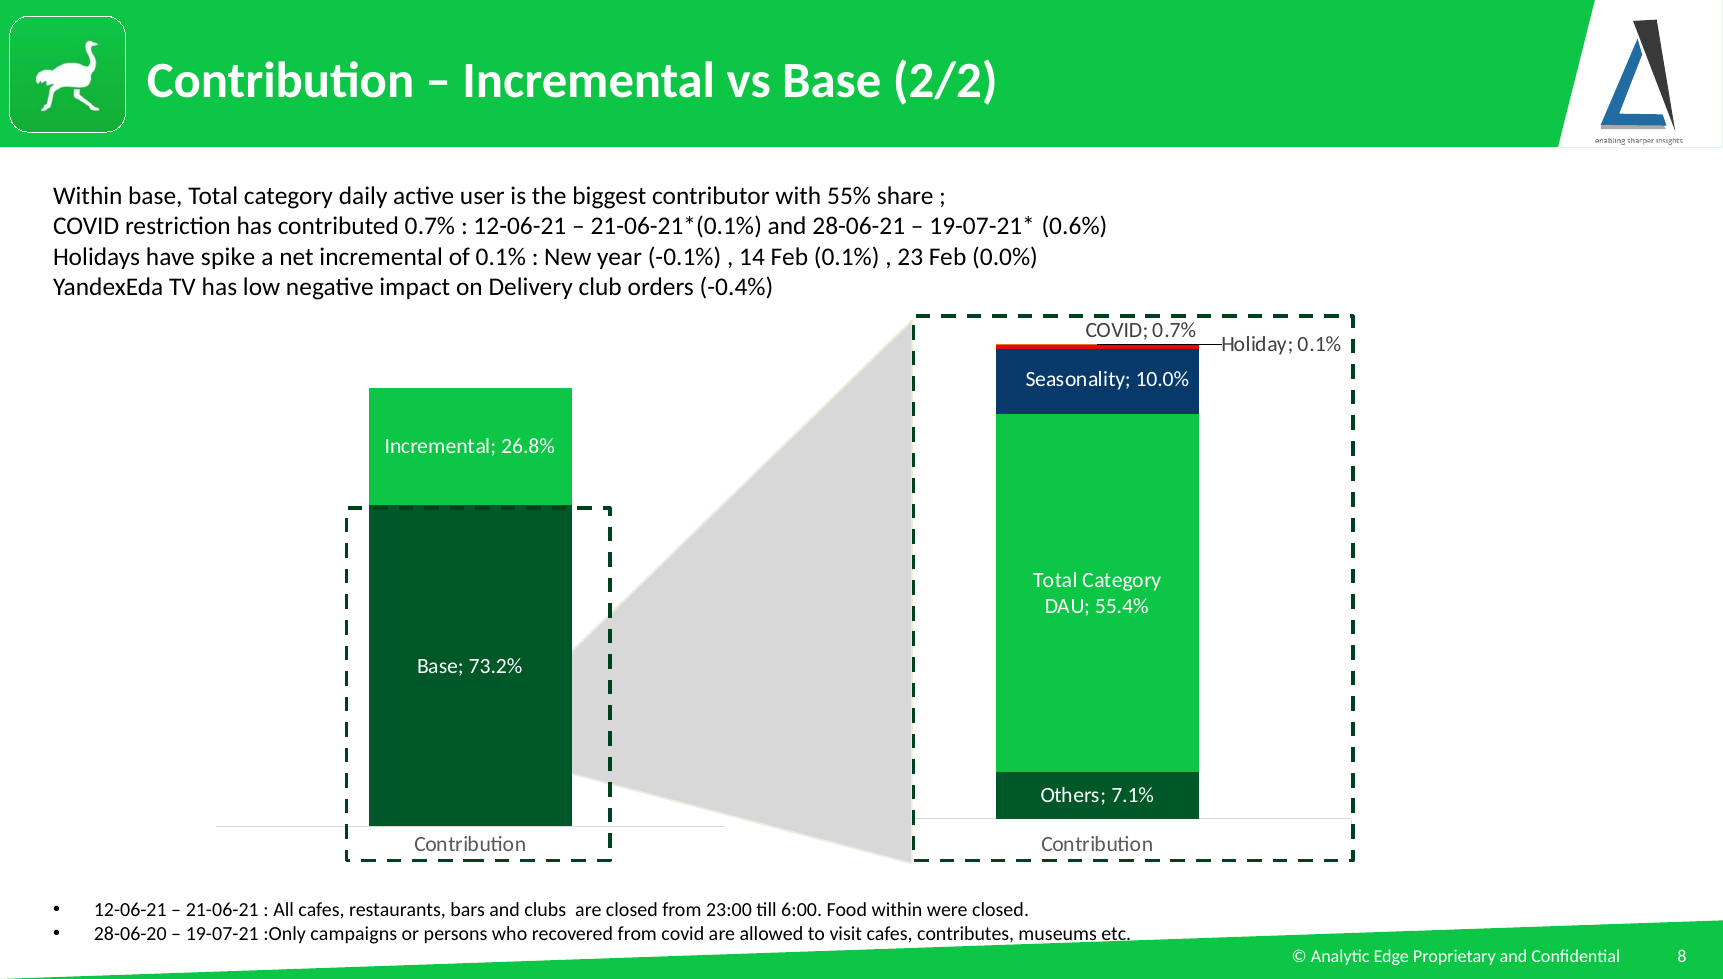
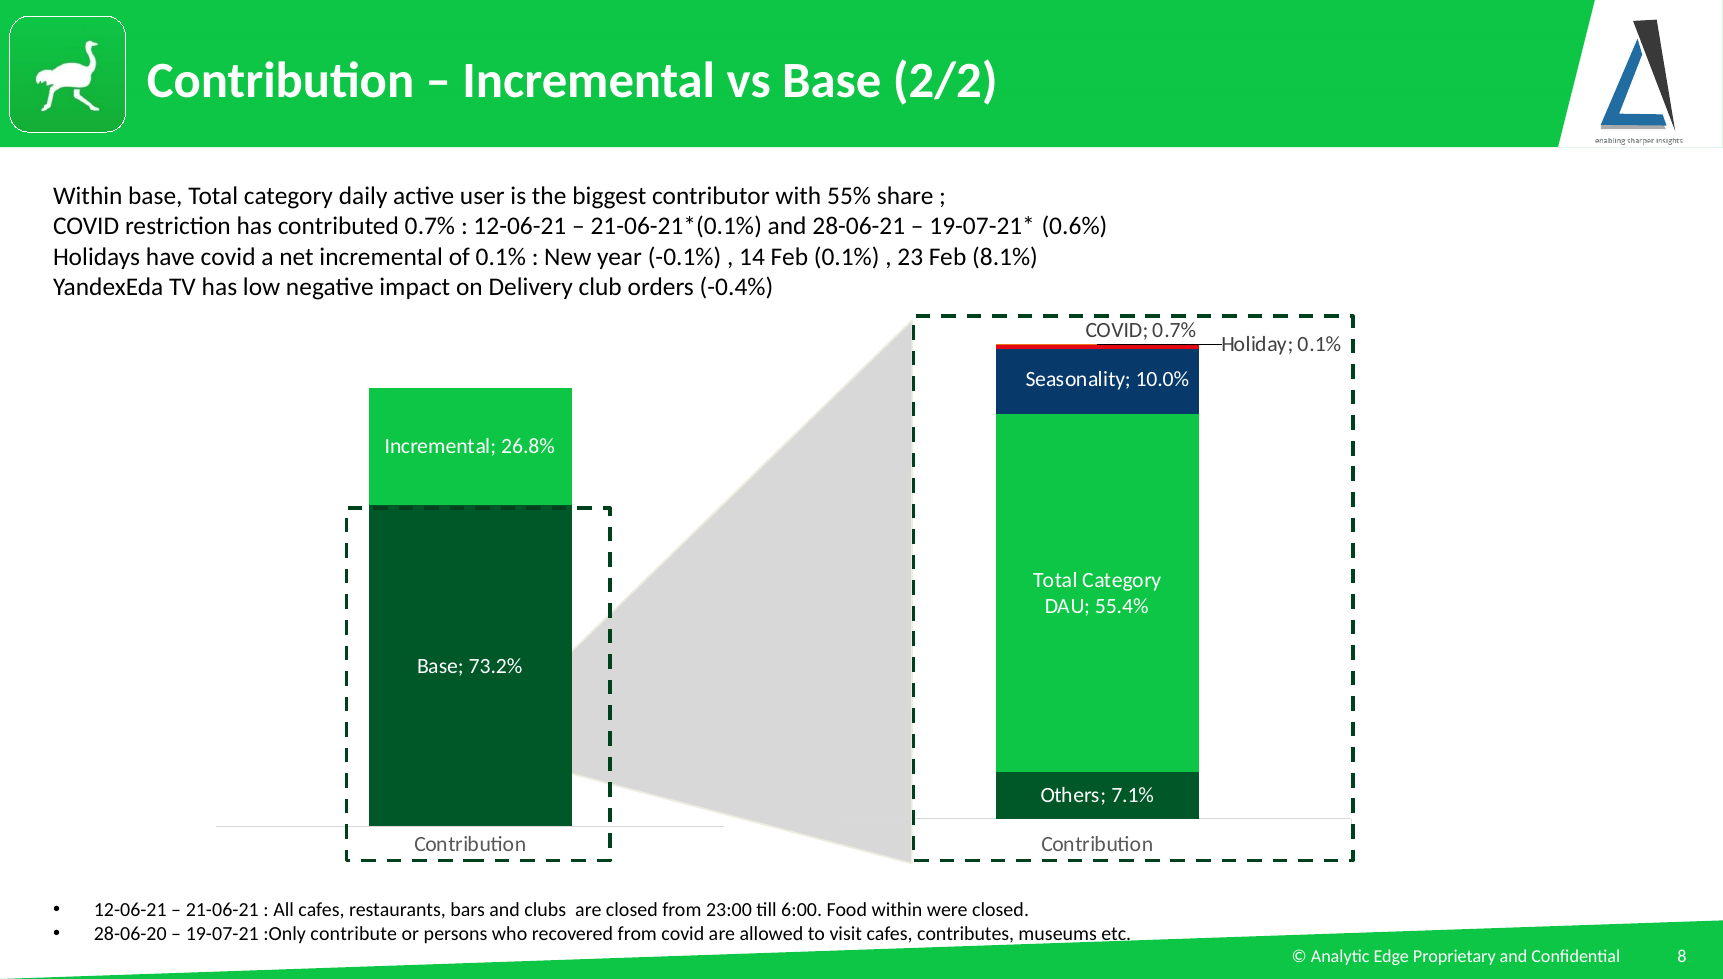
have spike: spike -> covid (228, 257)
0.0%: 0.0% -> 8.1% (1005, 257)
campaigns: campaigns -> contribute (354, 934)
